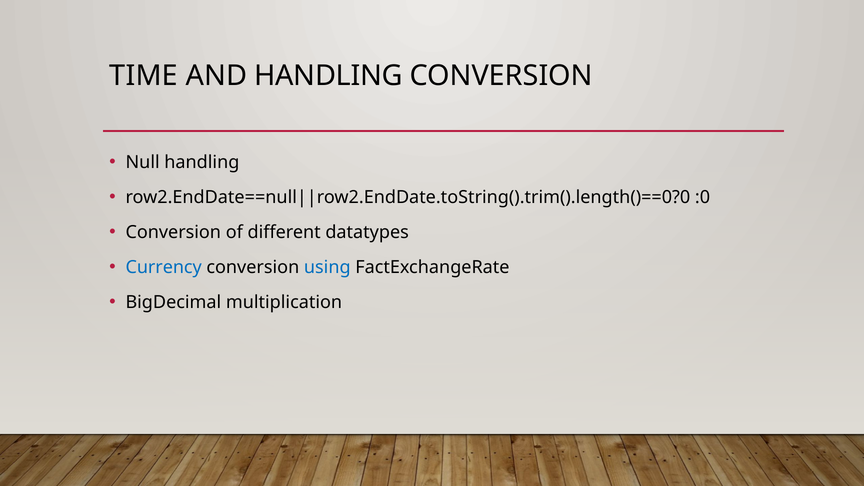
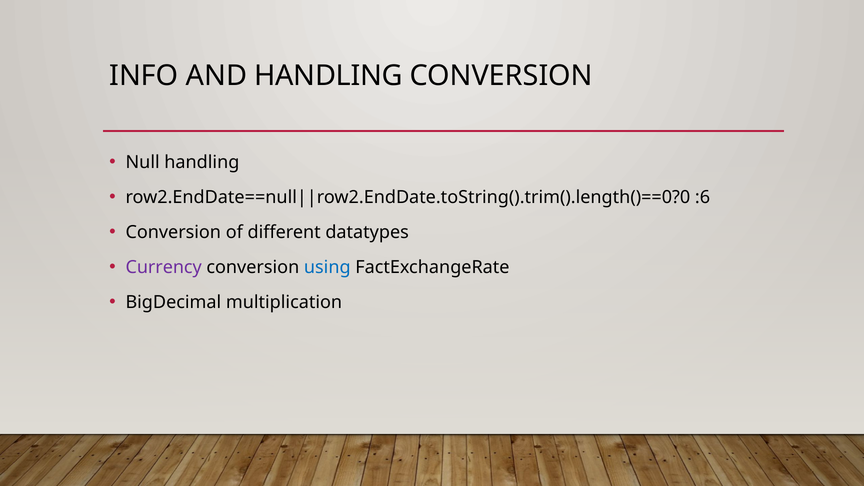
TIME: TIME -> INFO (144, 76)
:0: :0 -> :6 (703, 197)
Currency colour: blue -> purple (164, 267)
